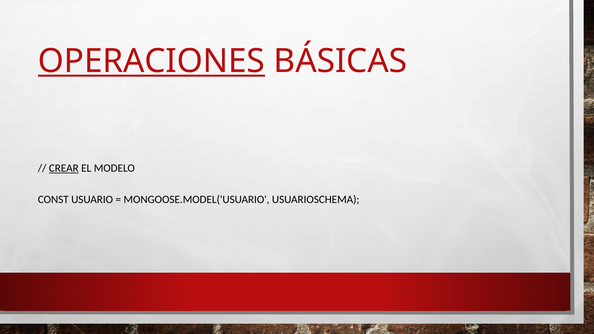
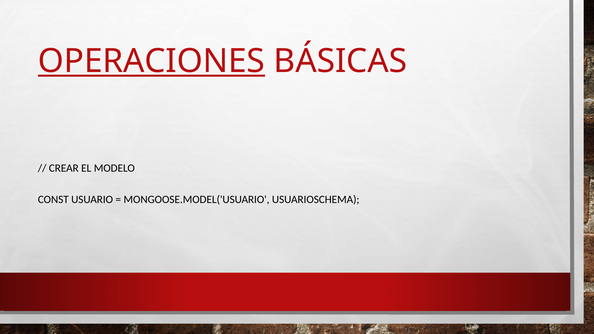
CREAR underline: present -> none (64, 168)
